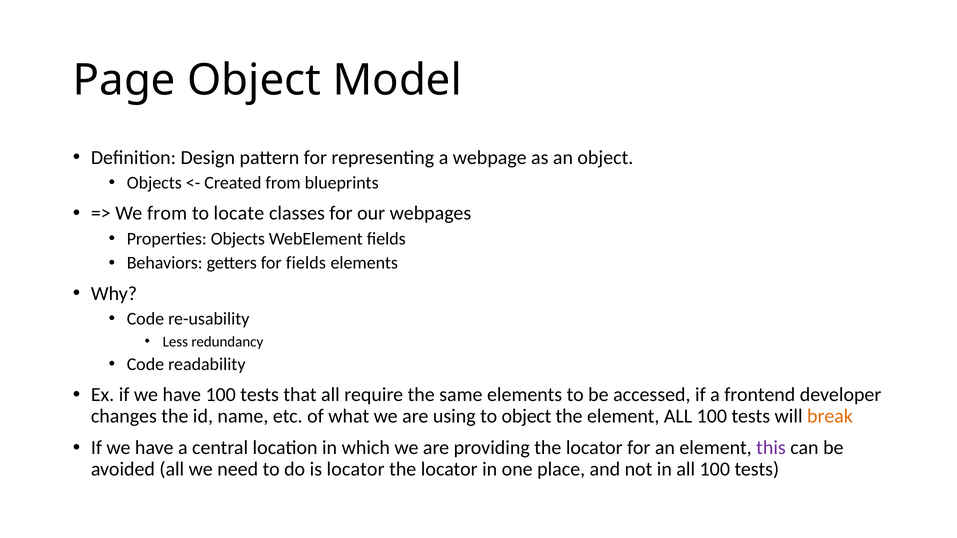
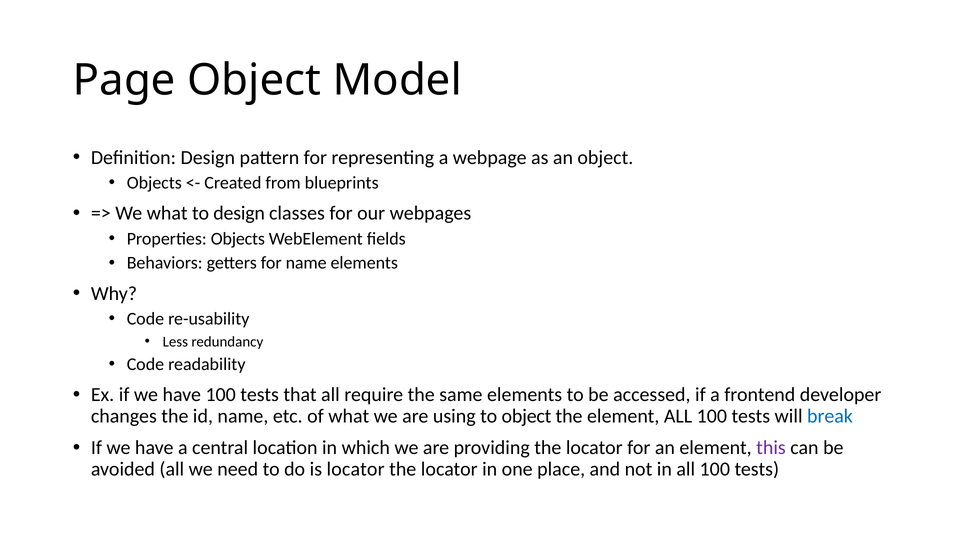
We from: from -> what (167, 213)
to locate: locate -> design (239, 213)
for fields: fields -> name (306, 263)
break colour: orange -> blue (830, 417)
